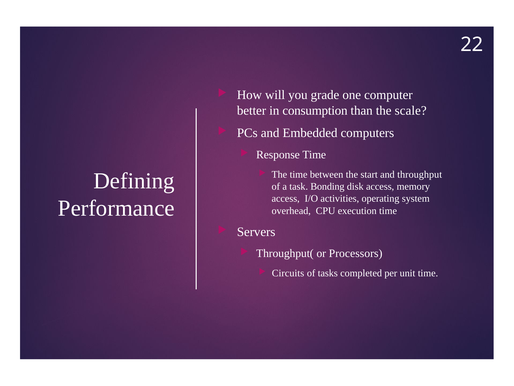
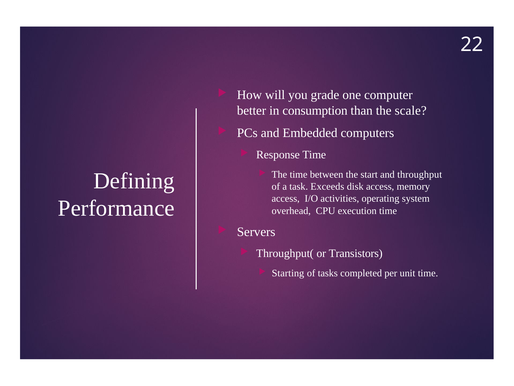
Bonding: Bonding -> Exceeds (327, 186)
Processors: Processors -> Transistors (356, 253)
Circuits: Circuits -> Starting (288, 273)
